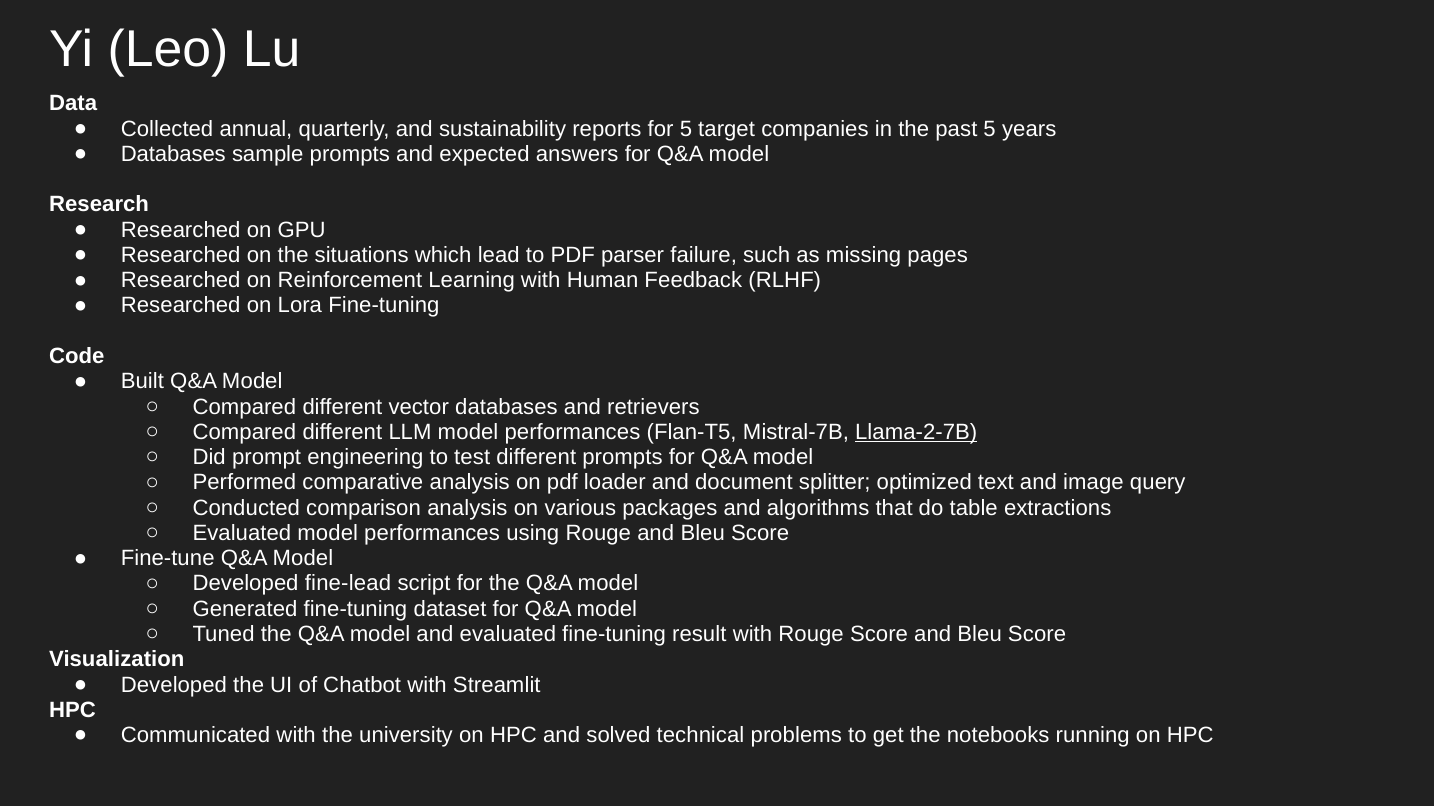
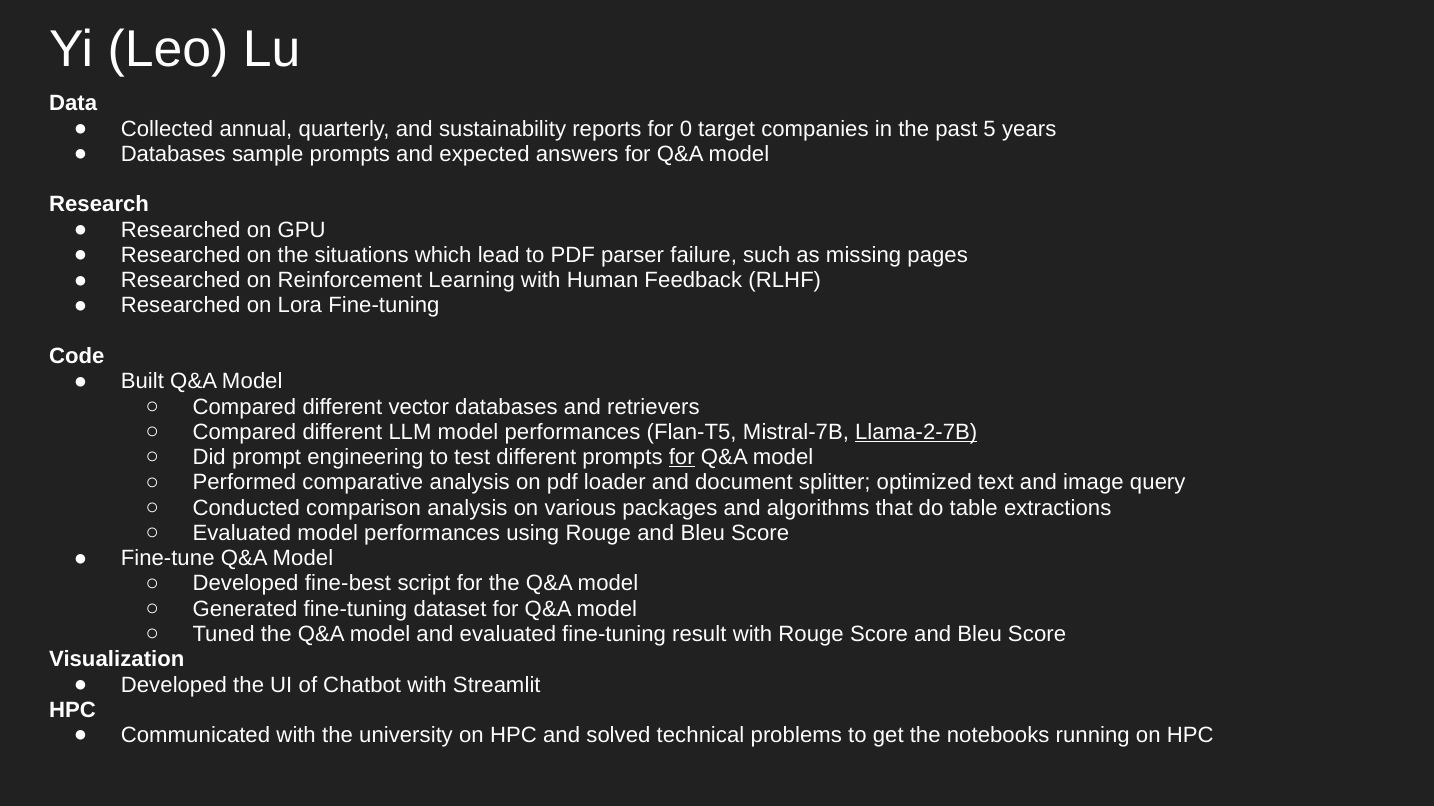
for 5: 5 -> 0 (686, 129)
for underline: none -> present (682, 458)
fine-lead: fine-lead -> fine-best (348, 584)
